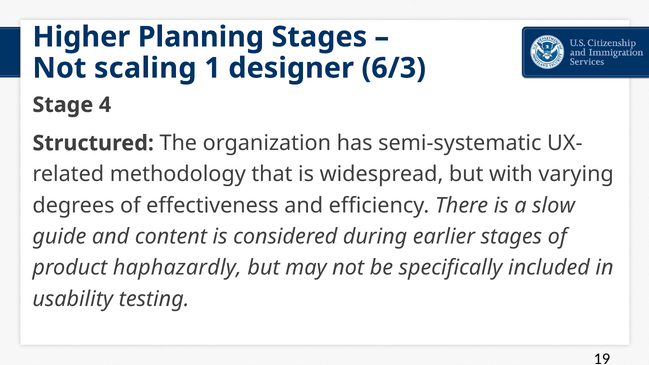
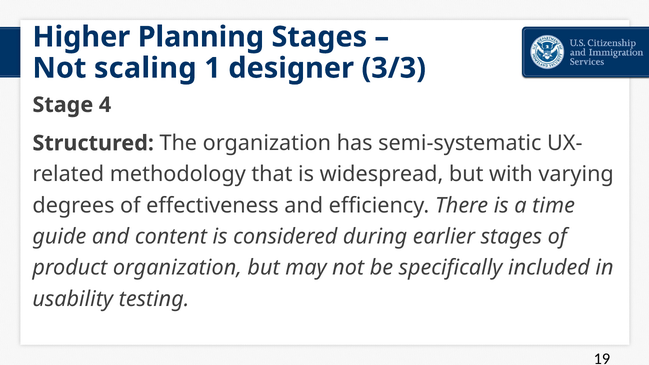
6/3: 6/3 -> 3/3 (394, 68)
slow: slow -> time (554, 206)
product haphazardly: haphazardly -> organization (177, 268)
